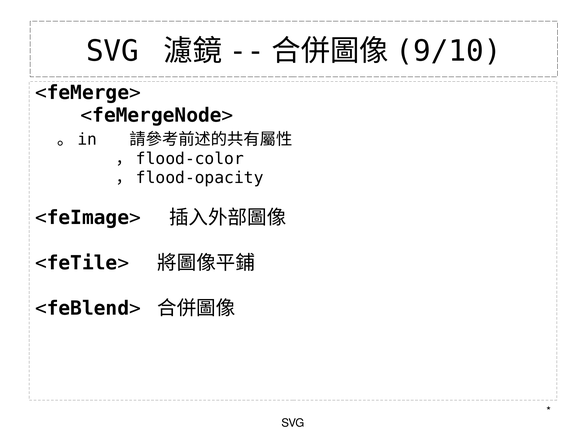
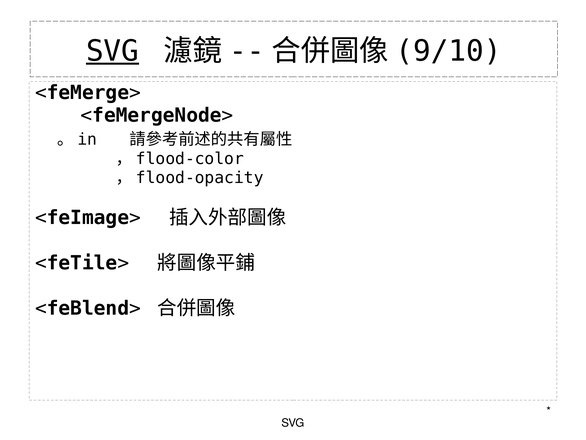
SVG underline: none -> present (112, 51)
